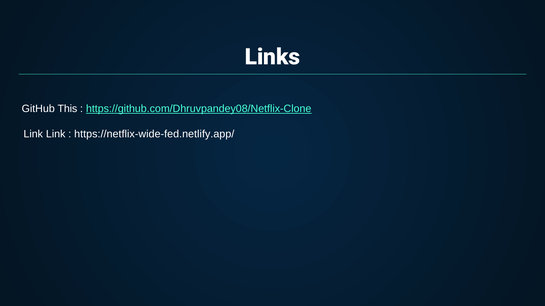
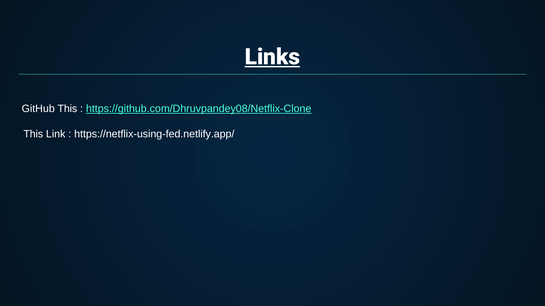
Links underline: none -> present (272, 57)
Link: Link -> This (33, 134)
https://netflix-wide-fed.netlify.app/: https://netflix-wide-fed.netlify.app/ -> https://netflix-using-fed.netlify.app/ (154, 134)
